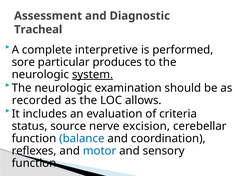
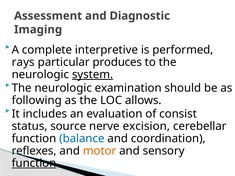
Tracheal: Tracheal -> Imaging (38, 30)
sore: sore -> rays (23, 62)
recorded: recorded -> following (37, 100)
criteria: criteria -> consist (178, 114)
motor colour: blue -> orange (100, 151)
function underline: none -> present (34, 163)
